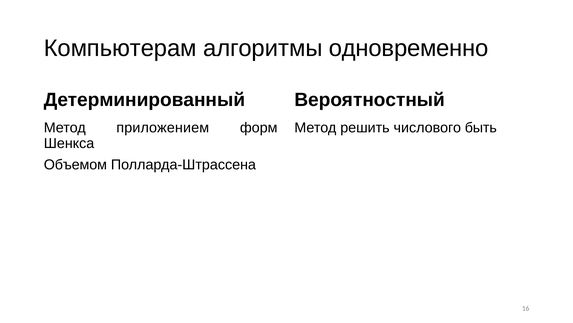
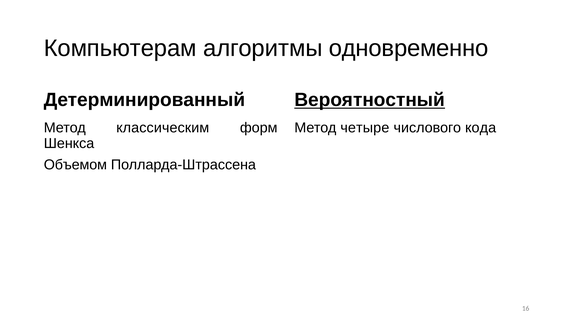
Вероятностный underline: none -> present (370, 100)
приложением: приложением -> классическим (163, 128)
решить: решить -> четыре (365, 128)
быть: быть -> кода (481, 128)
